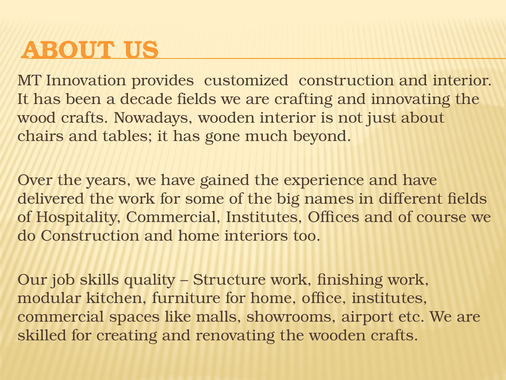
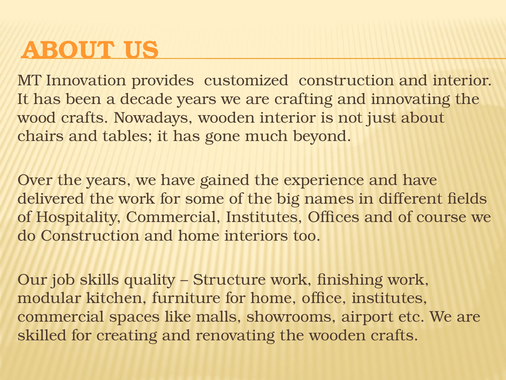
decade fields: fields -> years (197, 99)
